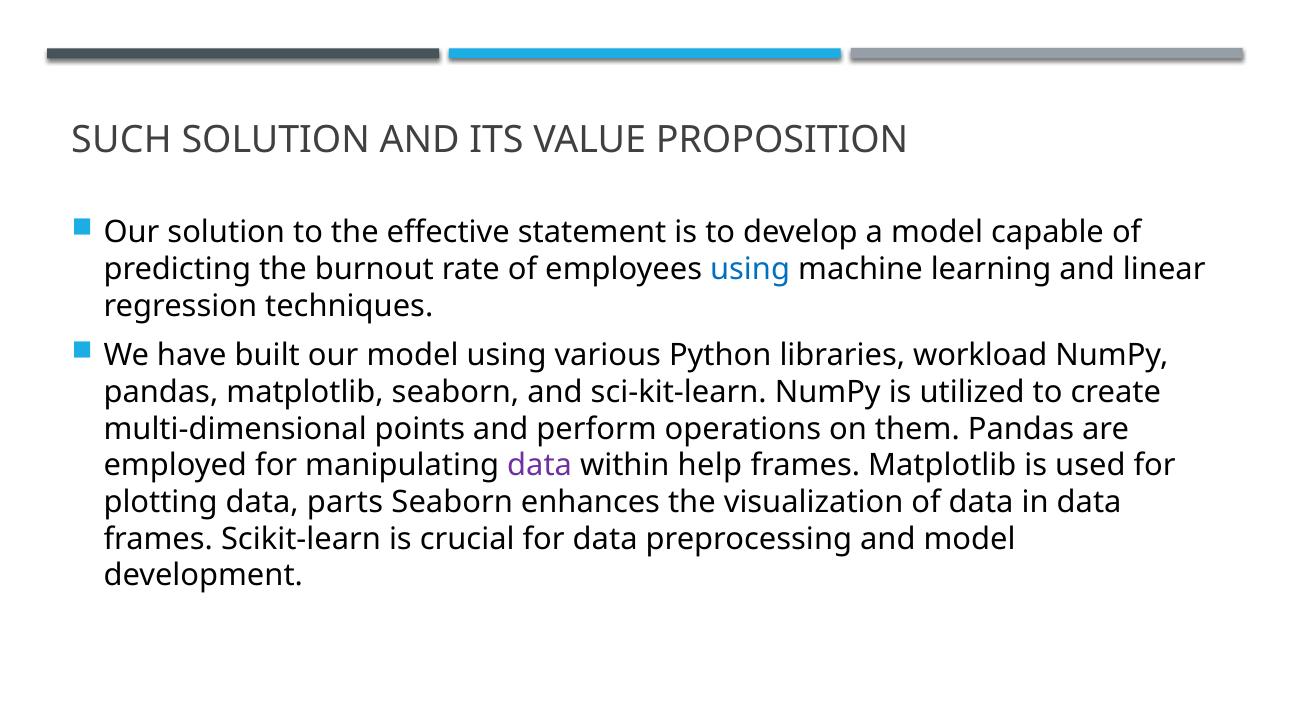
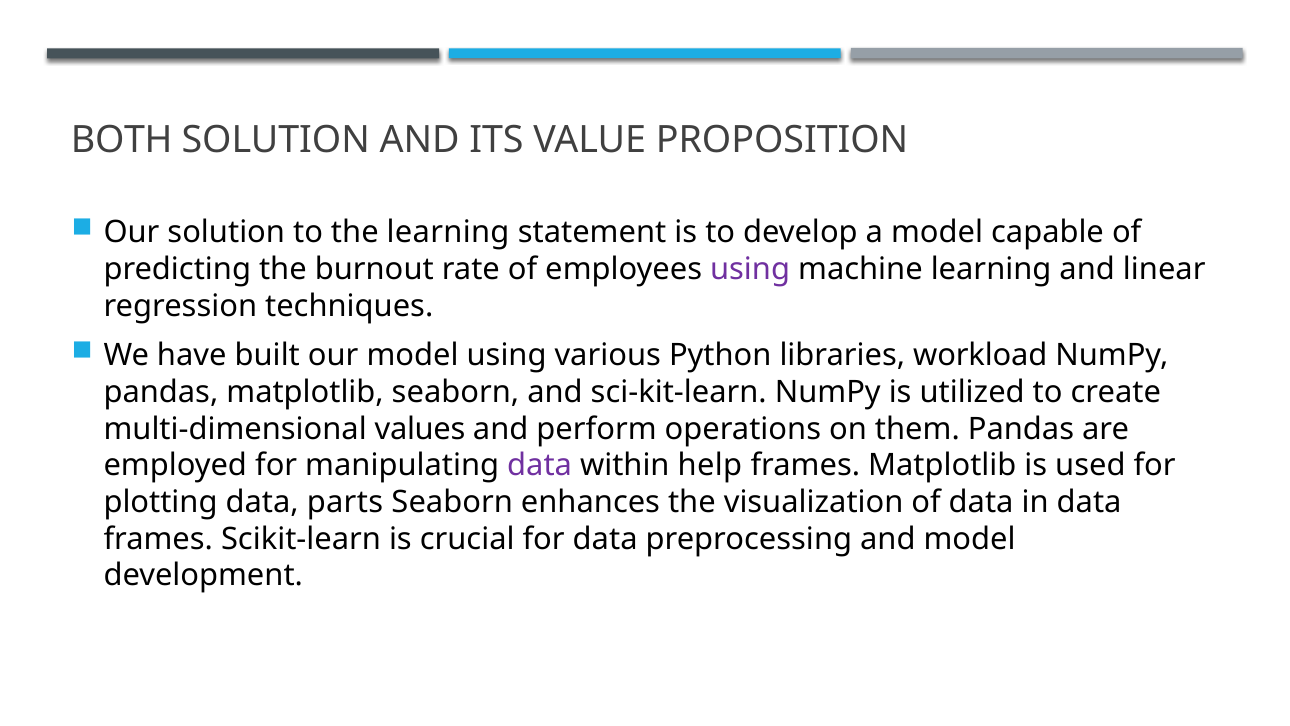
SUCH: SUCH -> BOTH (122, 140)
the effective: effective -> learning (448, 232)
using colour: blue -> purple (750, 269)
points: points -> values (420, 429)
